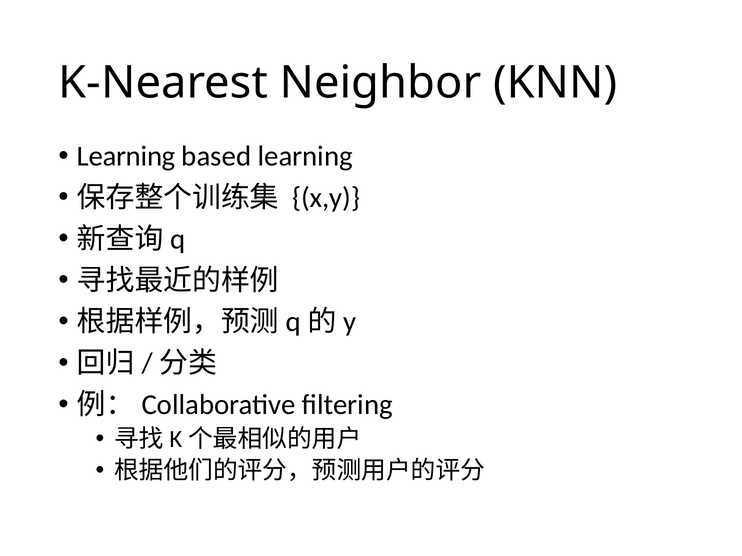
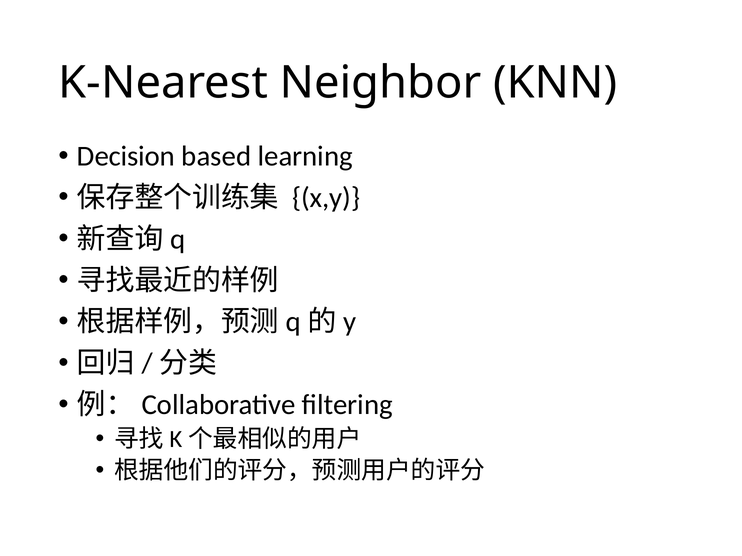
Learning: Learning -> Decision (126, 156)
